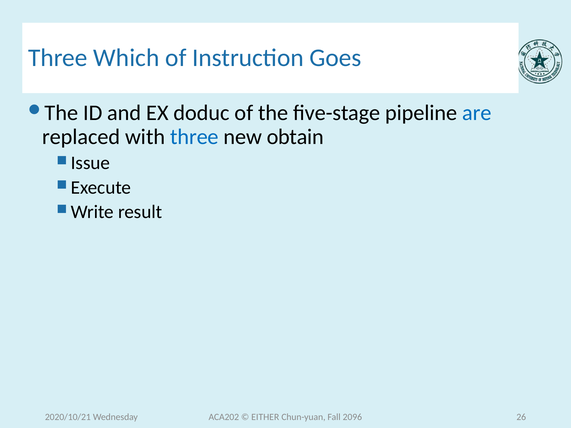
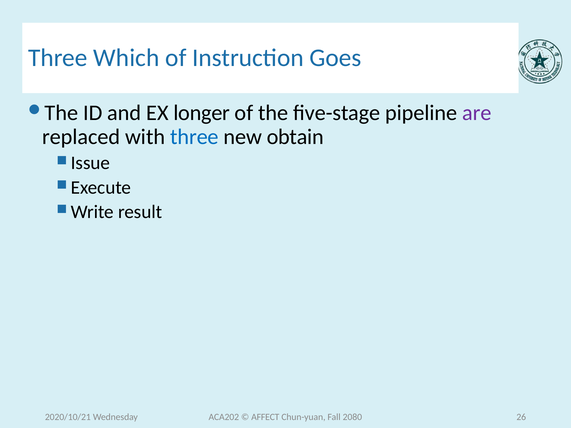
doduc: doduc -> longer (202, 113)
are colour: blue -> purple (477, 113)
EITHER: EITHER -> AFFECT (265, 417)
2096: 2096 -> 2080 (352, 417)
